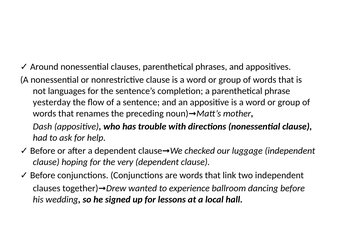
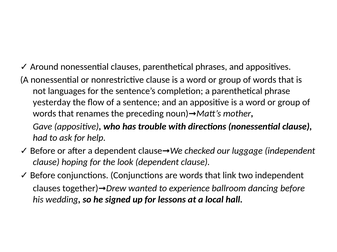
Dash: Dash -> Gave (42, 127)
very: very -> look (125, 163)
